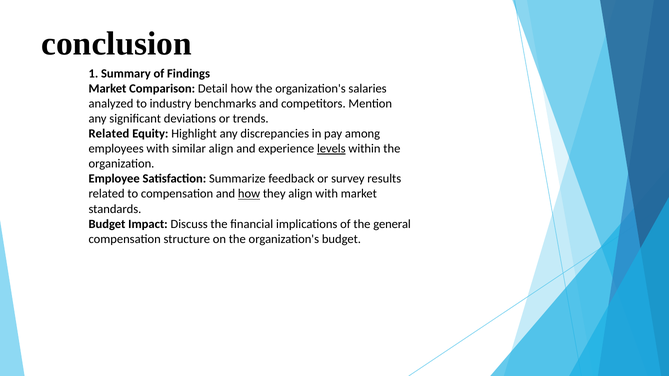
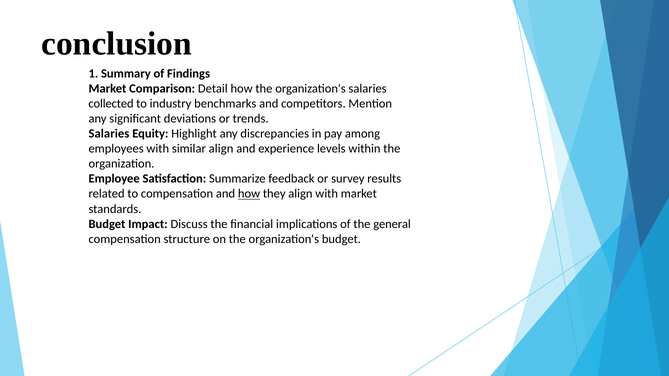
analyzed: analyzed -> collected (111, 104)
Related: Related -> Salaries (109, 134)
levels underline: present -> none (331, 149)
